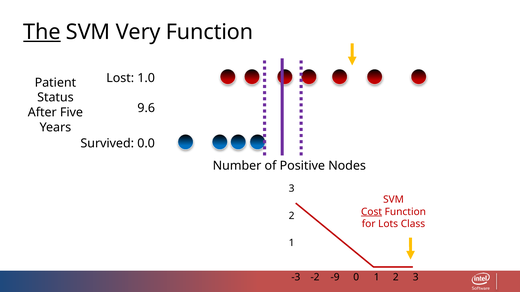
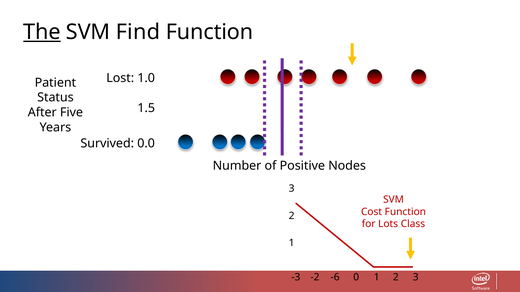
Very: Very -> Find (138, 32)
9.6: 9.6 -> 1.5 (146, 108)
Cost underline: present -> none (372, 212)
-9: -9 -> -6 (335, 278)
